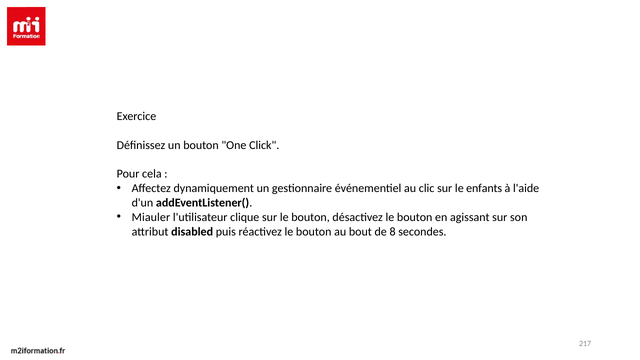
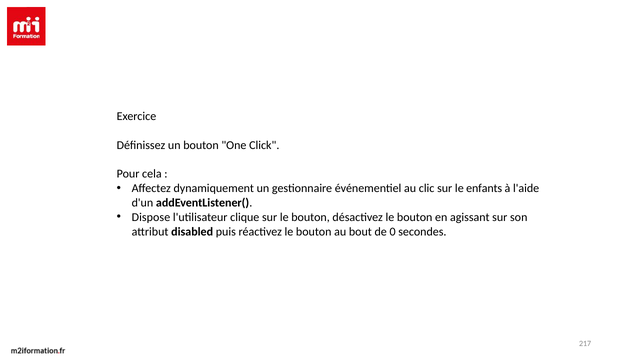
Miauler: Miauler -> Dispose (151, 217)
8: 8 -> 0 (393, 232)
